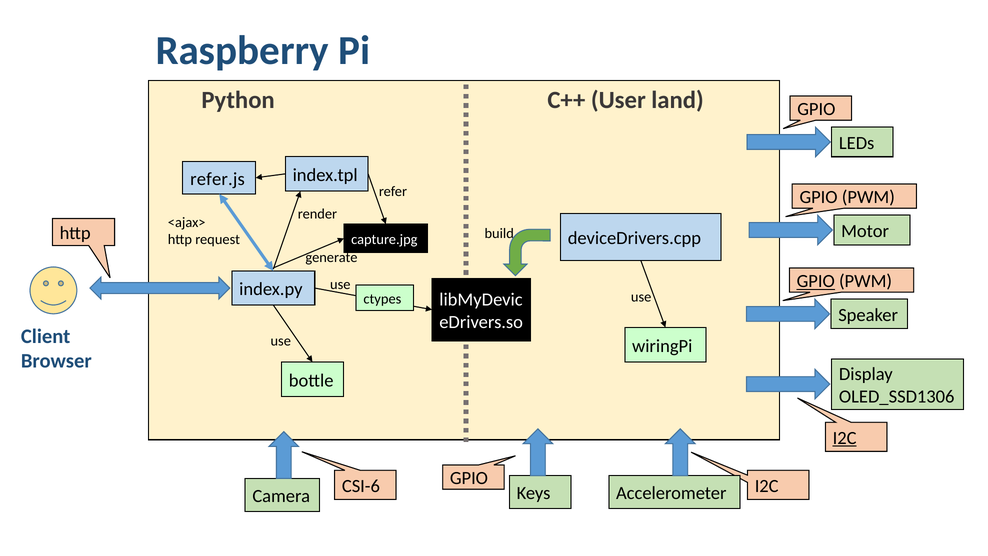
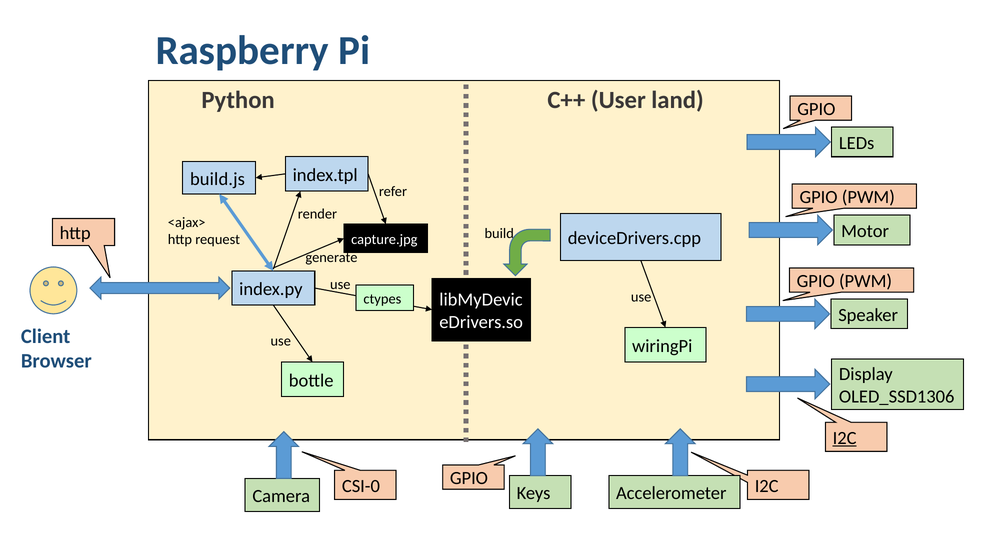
refer.js: refer.js -> build.js (217, 179)
GPIO underline: present -> none (816, 281)
CSI-6: CSI-6 -> CSI-0 (361, 486)
